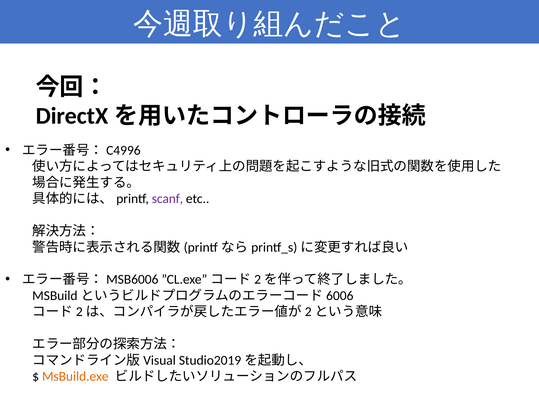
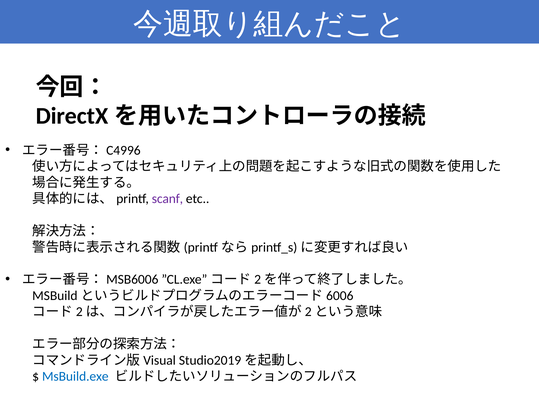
MsBuild.exe colour: orange -> blue (75, 377)
